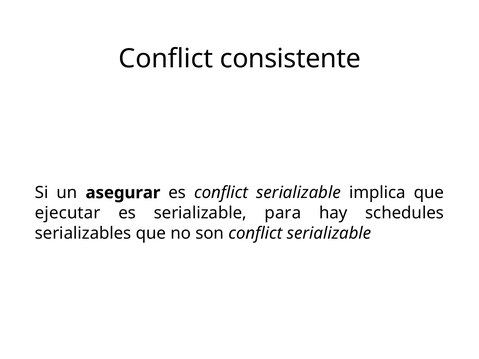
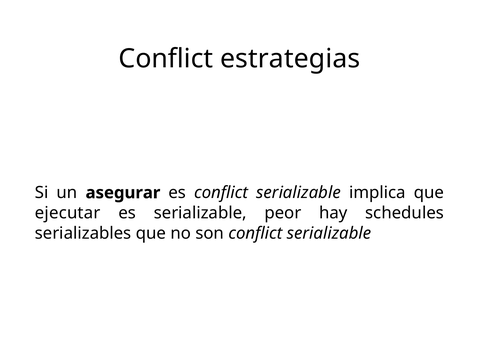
consistente: consistente -> estrategias (290, 59)
para: para -> peor (283, 213)
